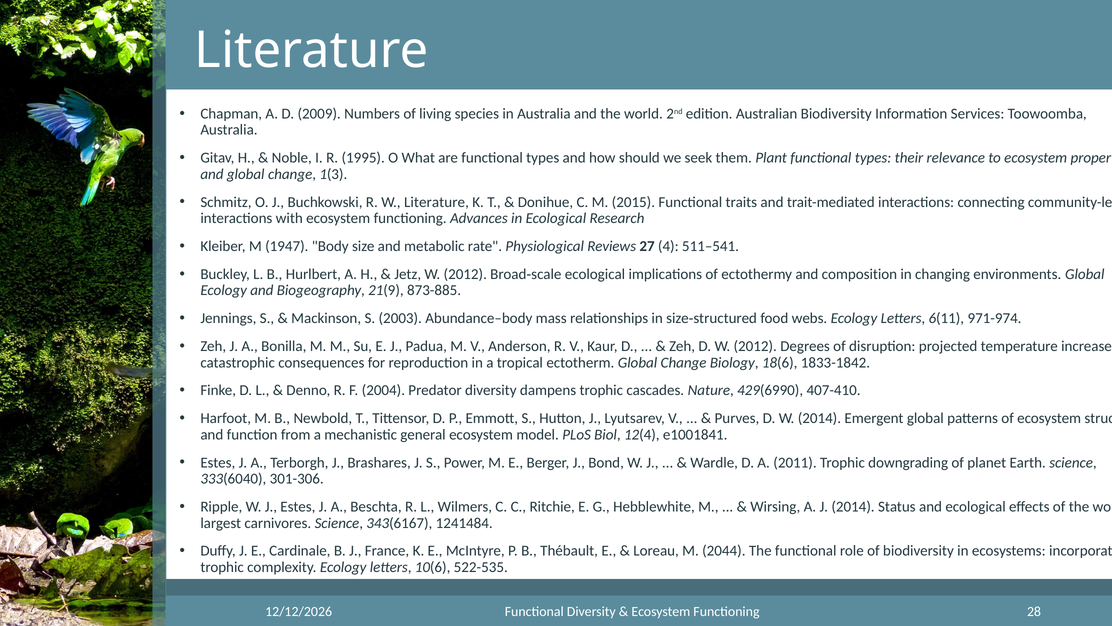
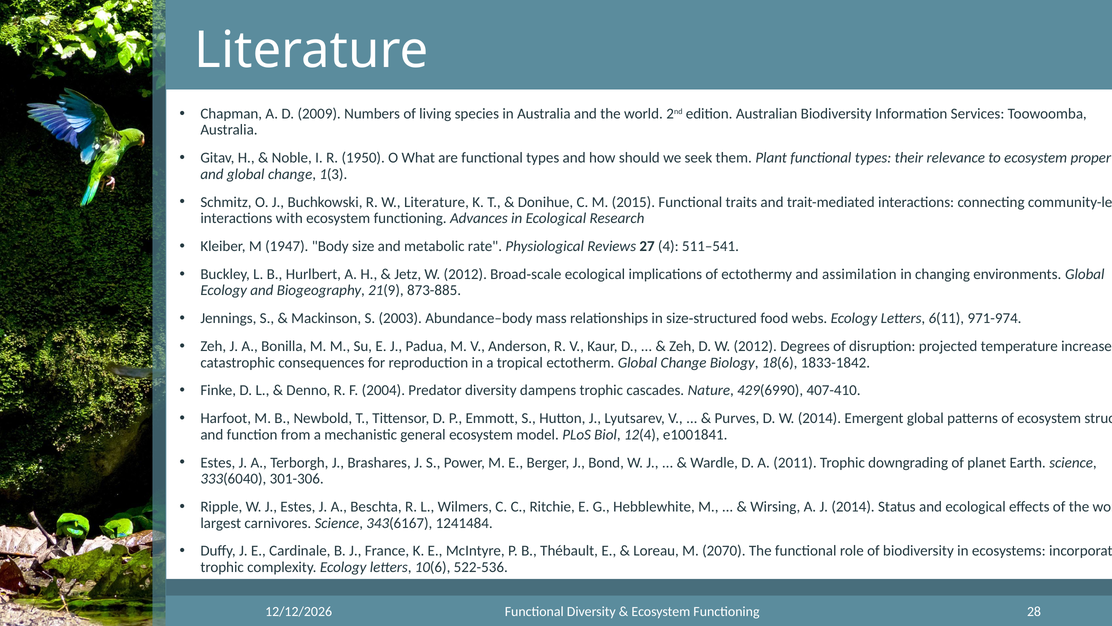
1995: 1995 -> 1950 (363, 158)
composition: composition -> assimilation (859, 274)
2044: 2044 -> 2070 (724, 550)
522-535: 522-535 -> 522-536 (481, 567)
